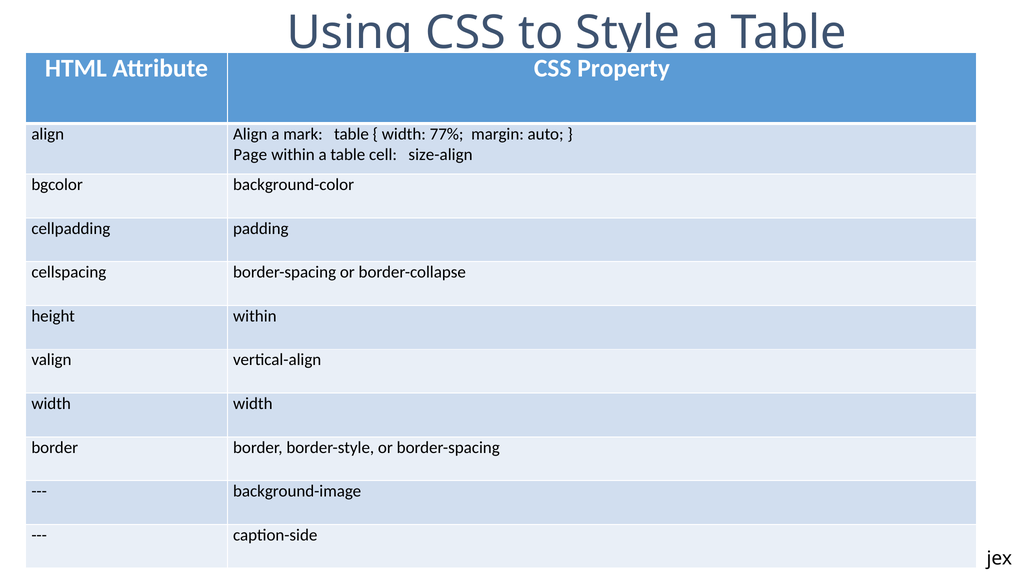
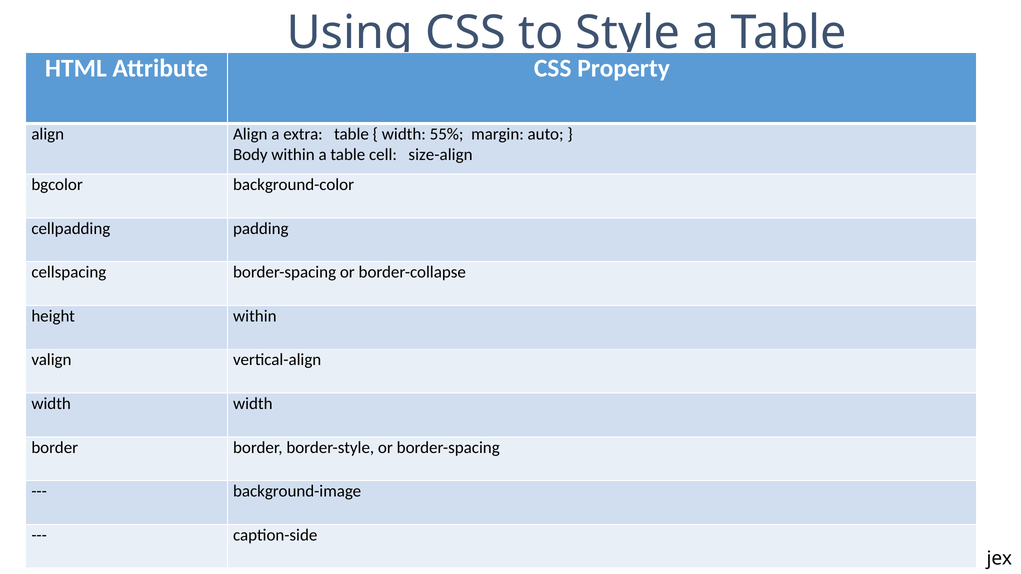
mark: mark -> extra (303, 134)
77%: 77% -> 55% (447, 134)
Page: Page -> Body (250, 155)
